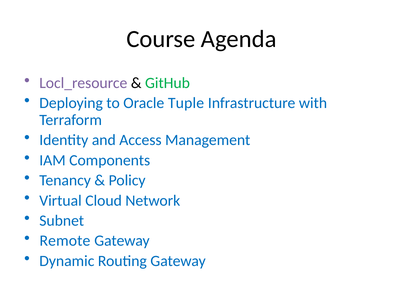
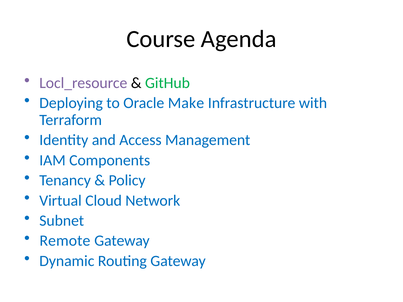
Tuple: Tuple -> Make (186, 103)
